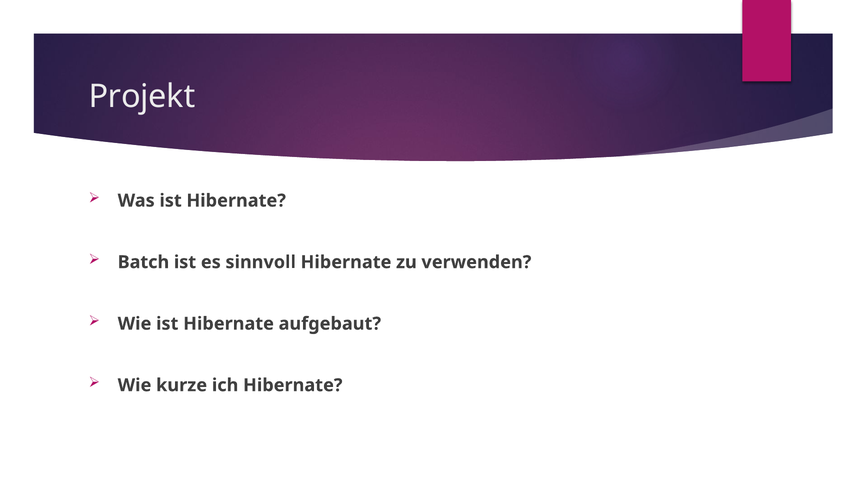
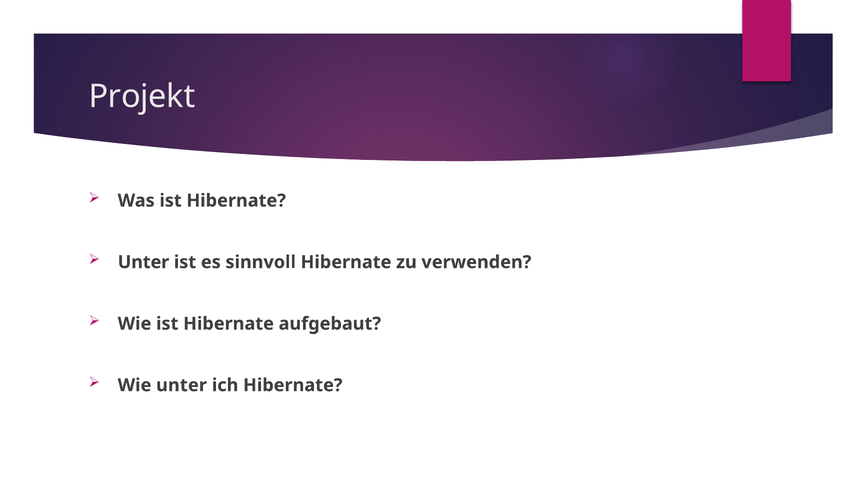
Batch: Batch -> Unter (143, 262)
Wie kurze: kurze -> unter (182, 385)
